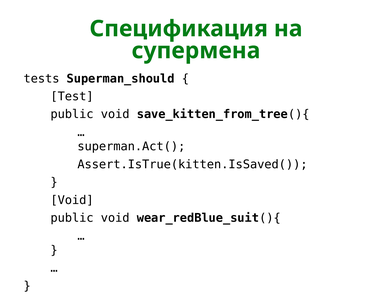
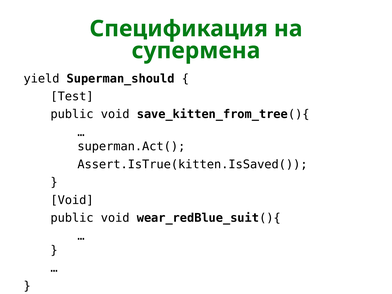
tests: tests -> yield (42, 79)
